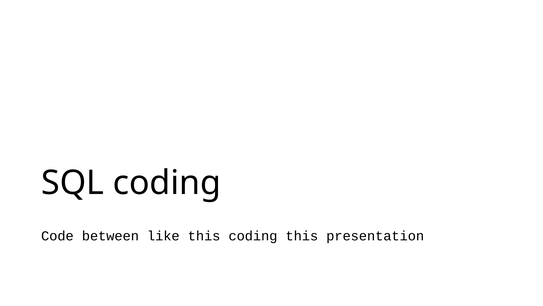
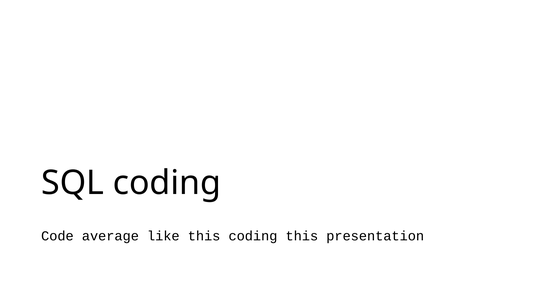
between: between -> average (110, 236)
